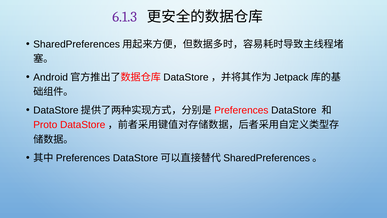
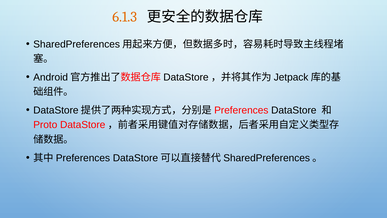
6.1.3 colour: purple -> orange (125, 17)
